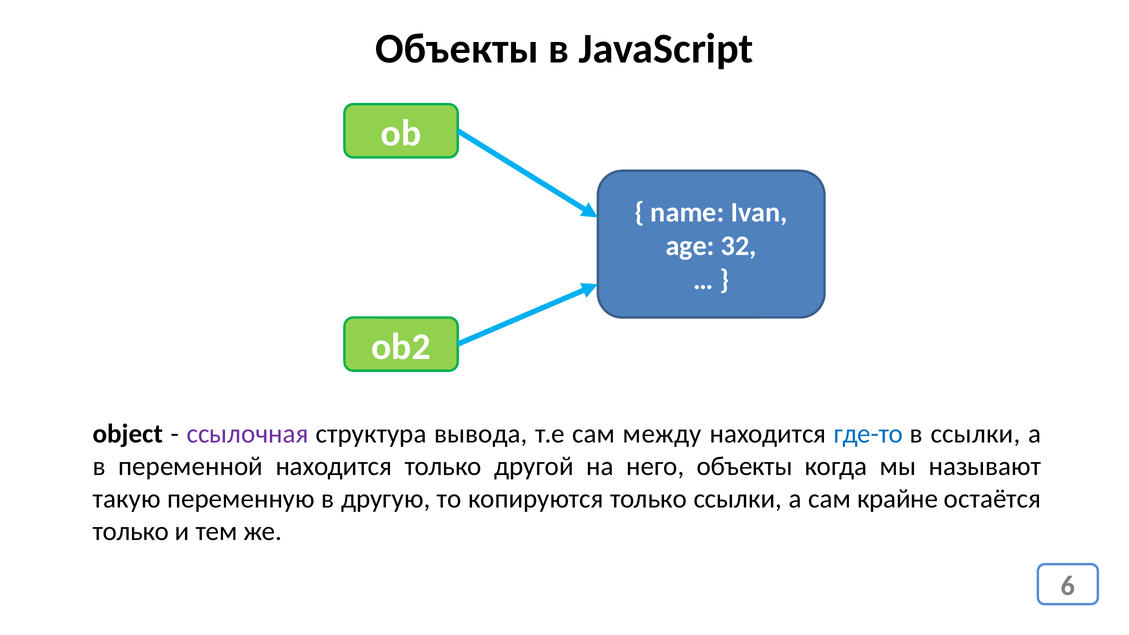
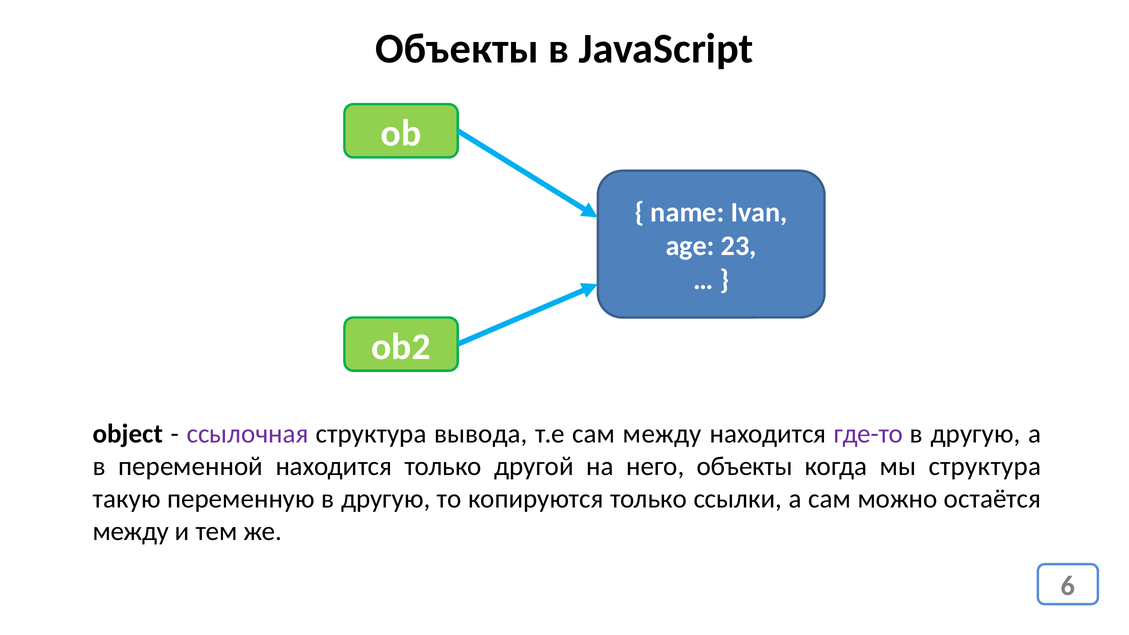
32: 32 -> 23 (739, 246)
где-то colour: blue -> purple (868, 434)
ссылки: ссылки -> другую (976, 434)
мы называют: называют -> структура (985, 467)
крайне: крайне -> можно (897, 499)
только: только -> между (131, 531)
